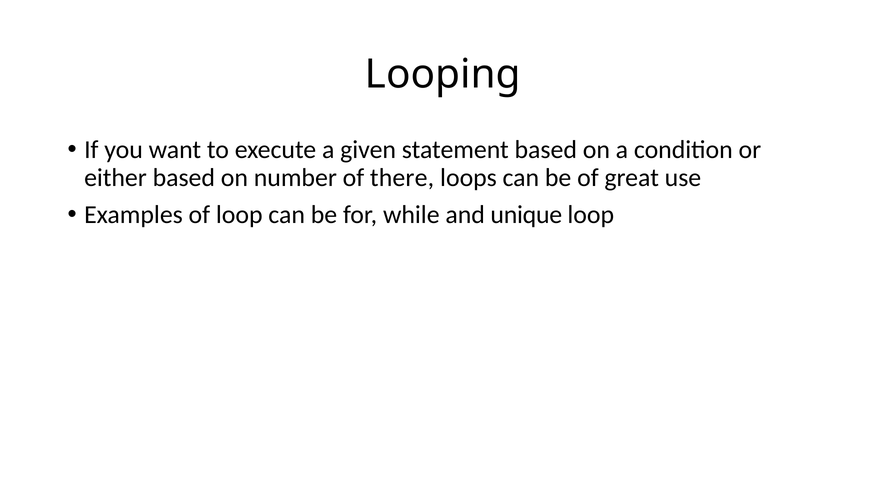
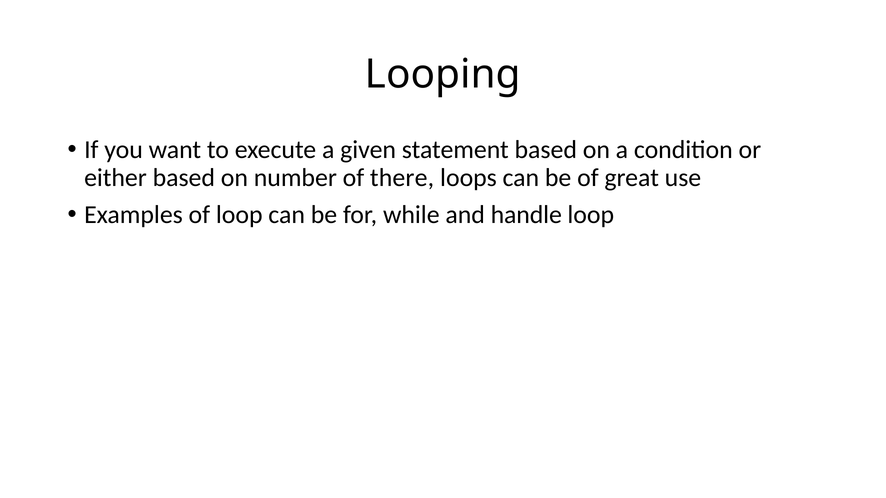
unique: unique -> handle (526, 215)
